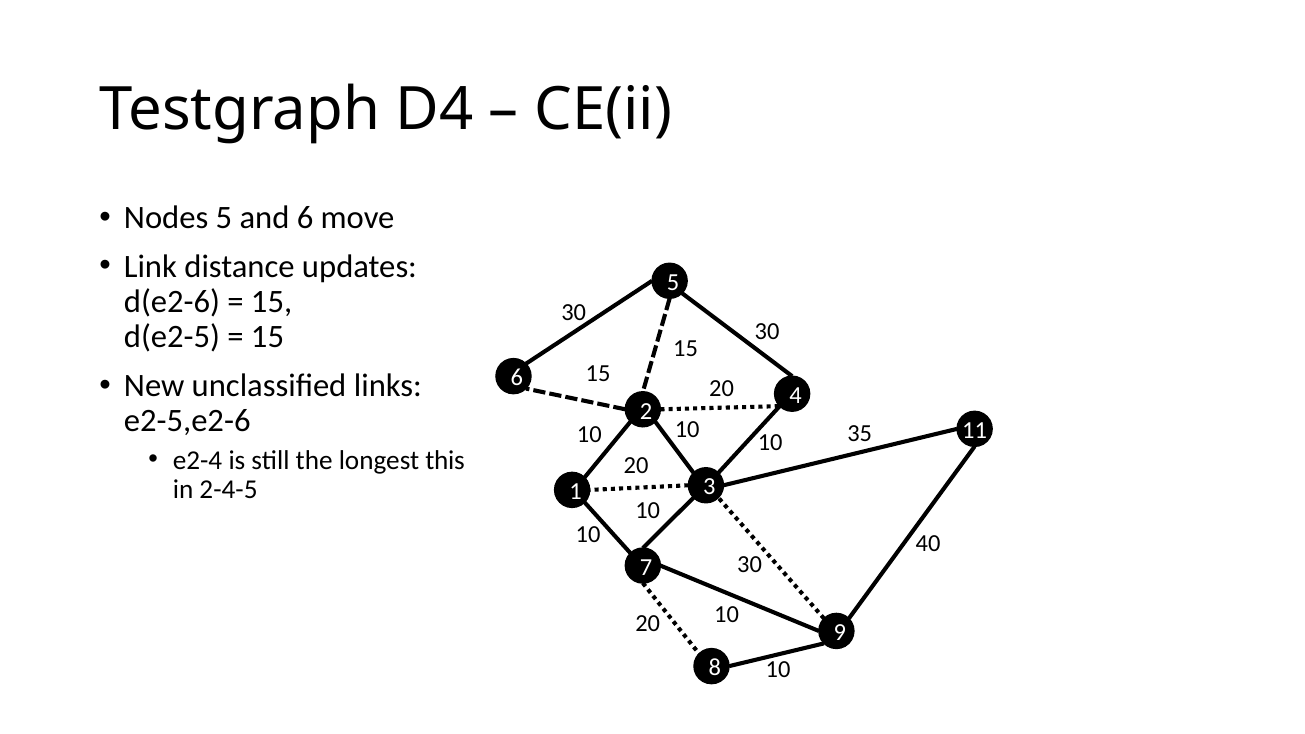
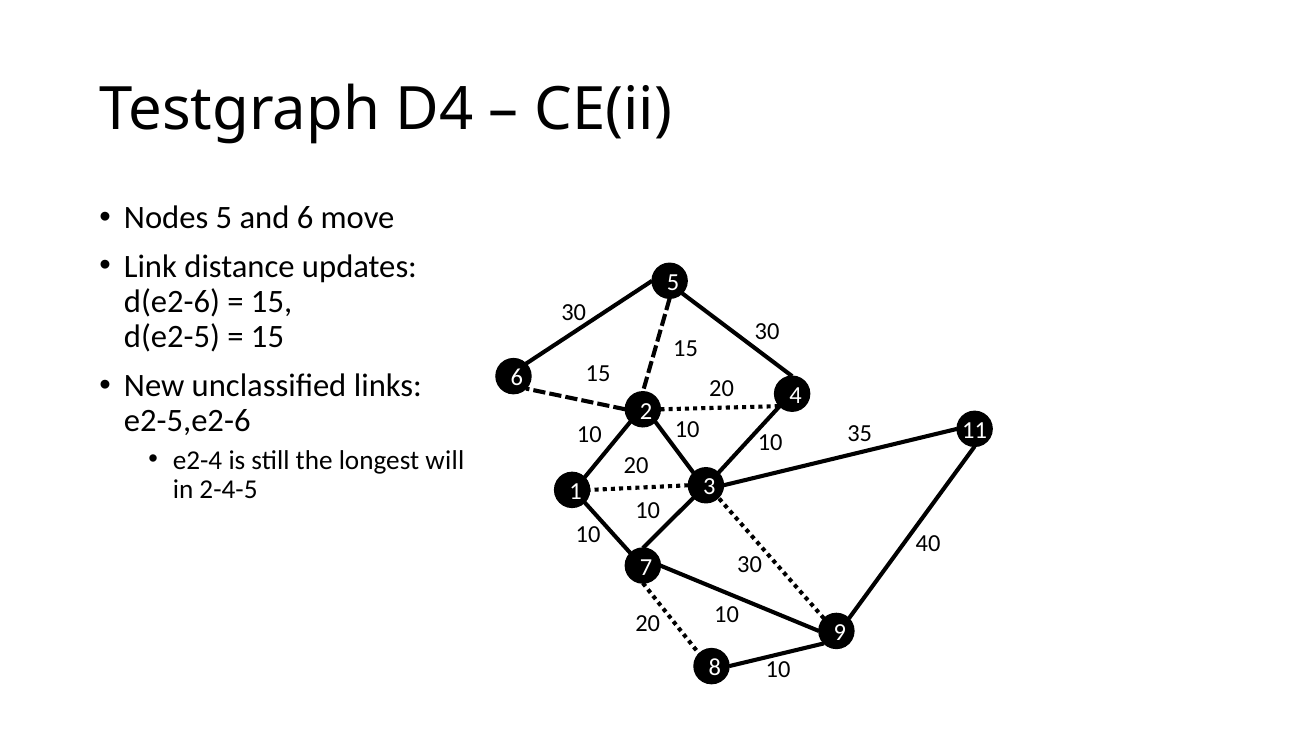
this: this -> will (445, 460)
